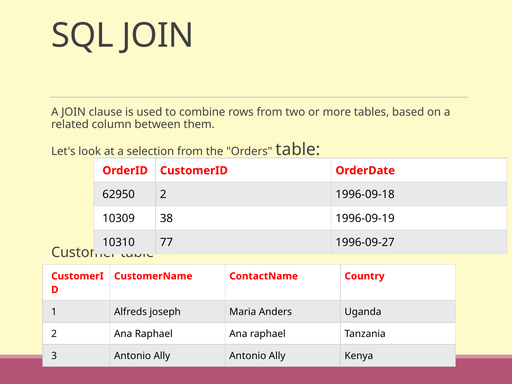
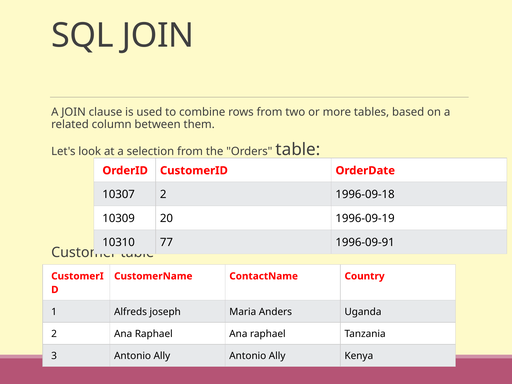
62950: 62950 -> 10307 (119, 195)
38: 38 -> 20 (166, 219)
1996-09-27: 1996-09-27 -> 1996-09-91 (365, 242)
